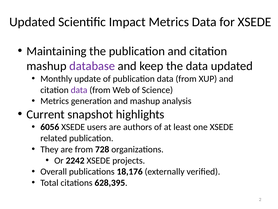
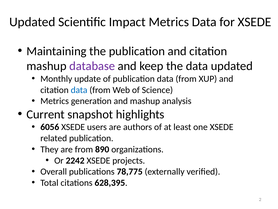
data colour: purple -> blue (79, 90)
728: 728 -> 890 (102, 149)
18,176: 18,176 -> 78,775 (130, 171)
